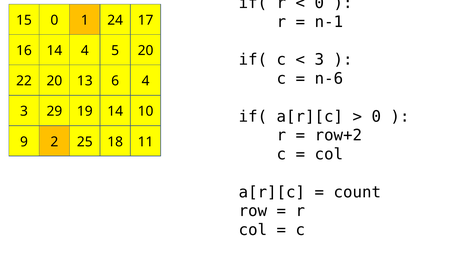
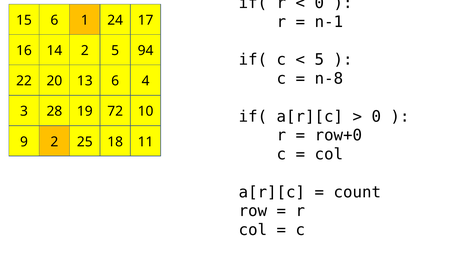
15 0: 0 -> 6 (54, 20)
14 4: 4 -> 2 (85, 51)
5 20: 20 -> 94 (146, 51)
3: 3 -> 5 (319, 60)
n-6: n-6 -> n-8 (329, 79)
29: 29 -> 28 (54, 111)
19 14: 14 -> 72 (115, 111)
row+2: row+2 -> row+0 (338, 135)
